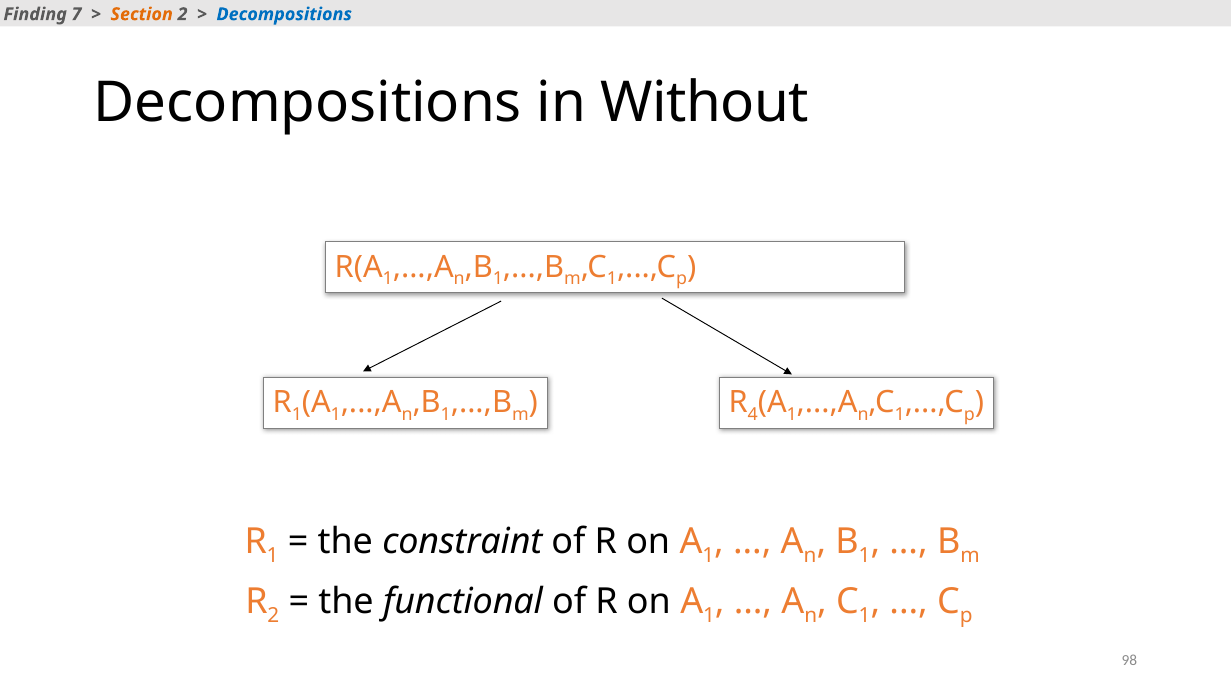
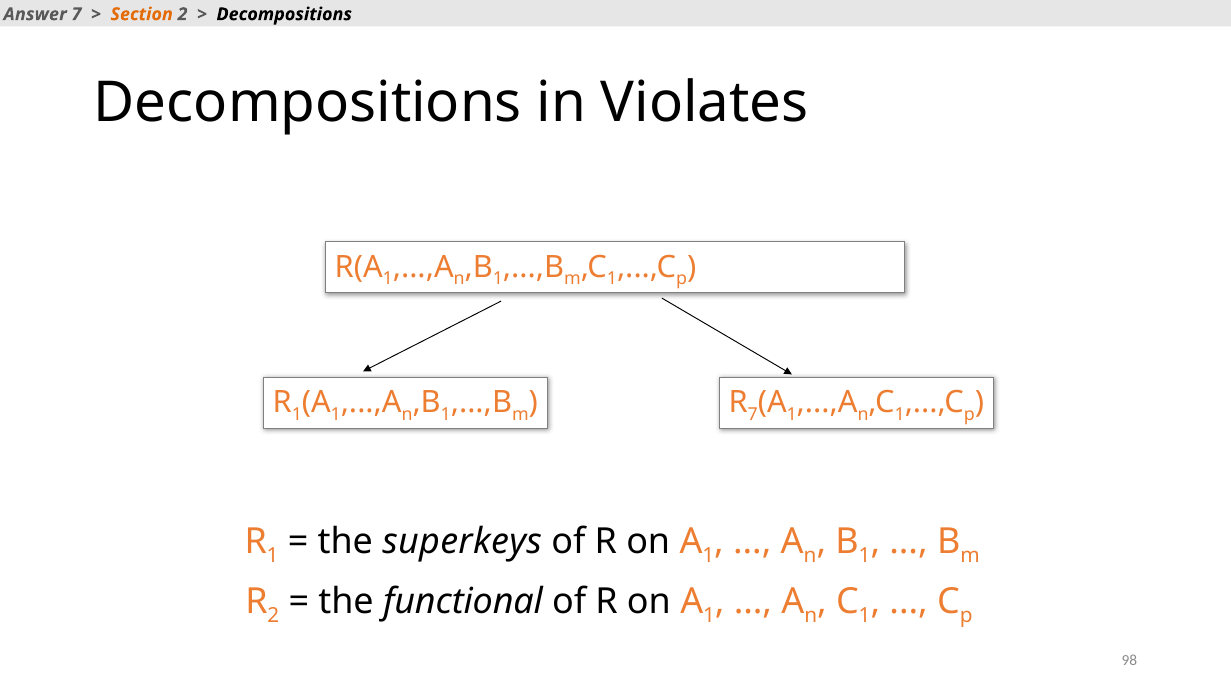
Finding: Finding -> Answer (35, 14)
Decompositions colour: blue -> black (284, 14)
Without: Without -> Violates (705, 103)
R 4: 4 -> 7 (753, 415)
constraint: constraint -> superkeys (462, 542)
